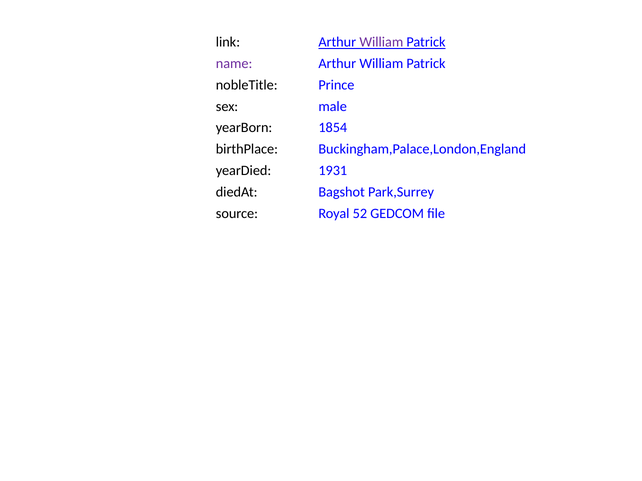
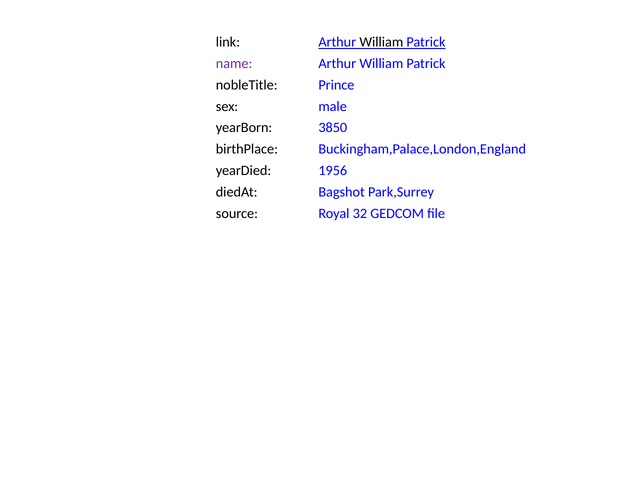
William colour: purple -> black (381, 42)
1854: 1854 -> 3850 (333, 128)
1931: 1931 -> 1956 (333, 171)
52: 52 -> 32 (360, 214)
